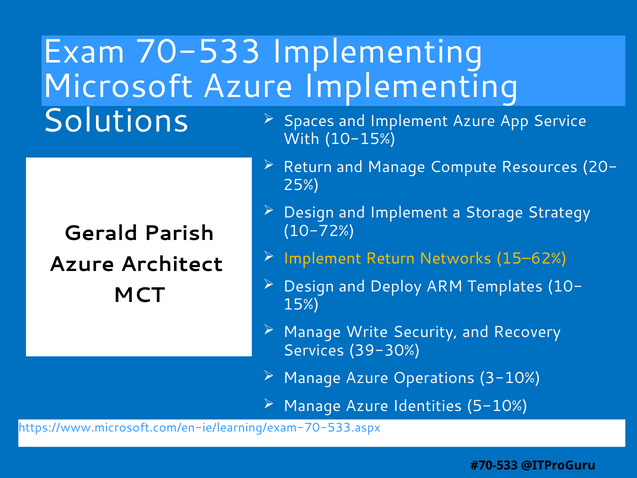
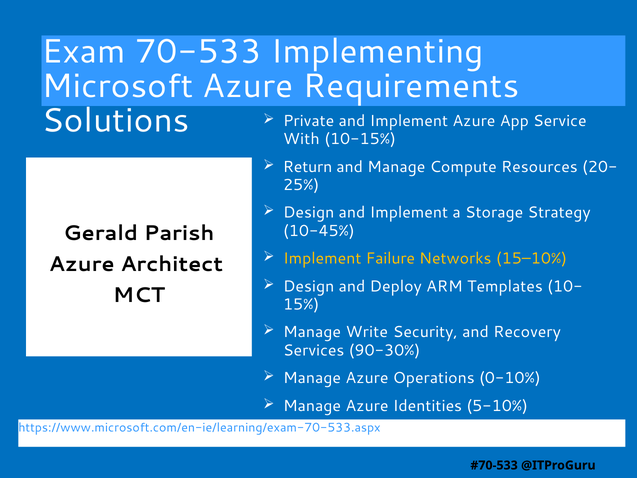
Azure Implementing: Implementing -> Requirements (411, 86)
Spaces: Spaces -> Private (309, 121)
10-72%: 10-72% -> 10-45% (319, 231)
Implement Return: Return -> Failure (390, 258)
15–62%: 15–62% -> 15–10% (532, 258)
39-30%: 39-30% -> 90-30% (385, 350)
3-10%: 3-10% -> 0-10% (510, 378)
